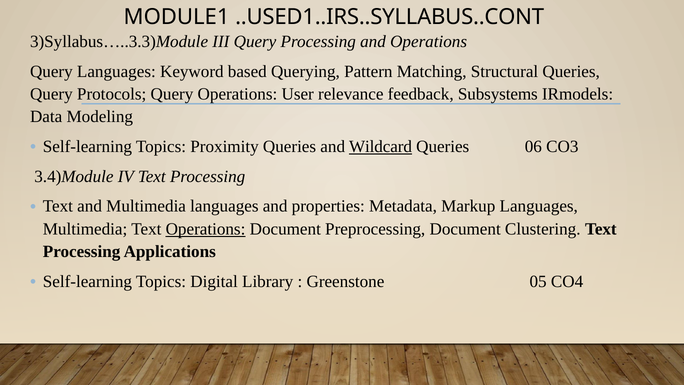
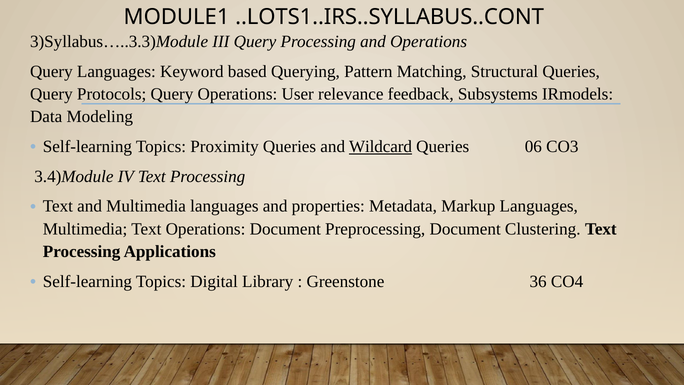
..USED1..IRS..SYLLABUS..CONT: ..USED1..IRS..SYLLABUS..CONT -> ..LOTS1..IRS..SYLLABUS..CONT (390, 17)
Operations underline: present -> none (206, 229)
05: 05 -> 36 (538, 281)
